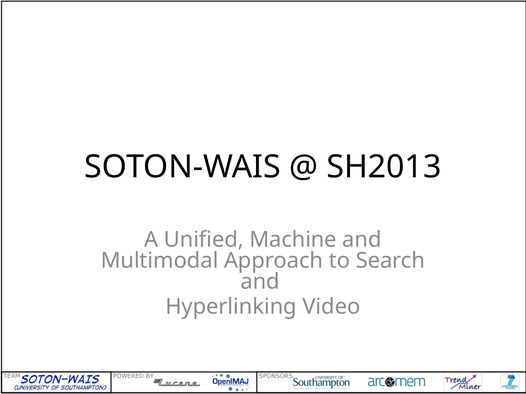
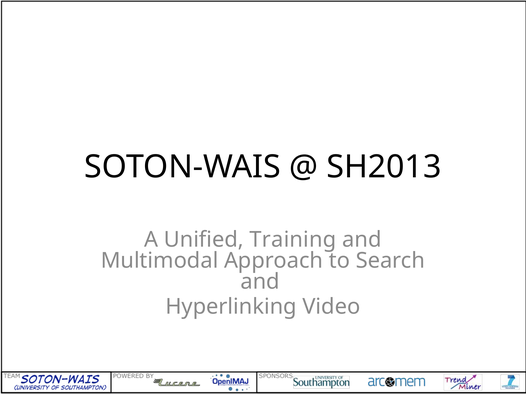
Machine: Machine -> Training (293, 240)
